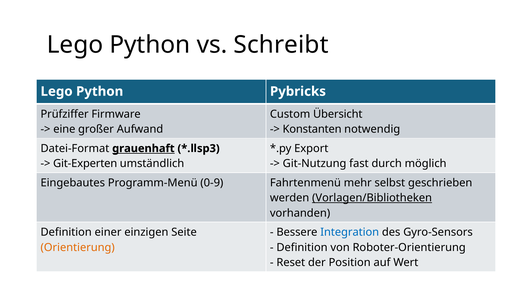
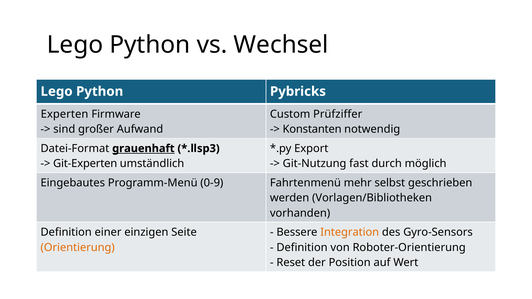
Schreibt: Schreibt -> Wechsel (281, 45)
Prüfziffer: Prüfziffer -> Experten (65, 114)
Übersicht: Übersicht -> Prüfziffer (338, 114)
eine: eine -> sind (64, 129)
Vorlagen/Bibliotheken underline: present -> none (372, 198)
Integration colour: blue -> orange (350, 232)
